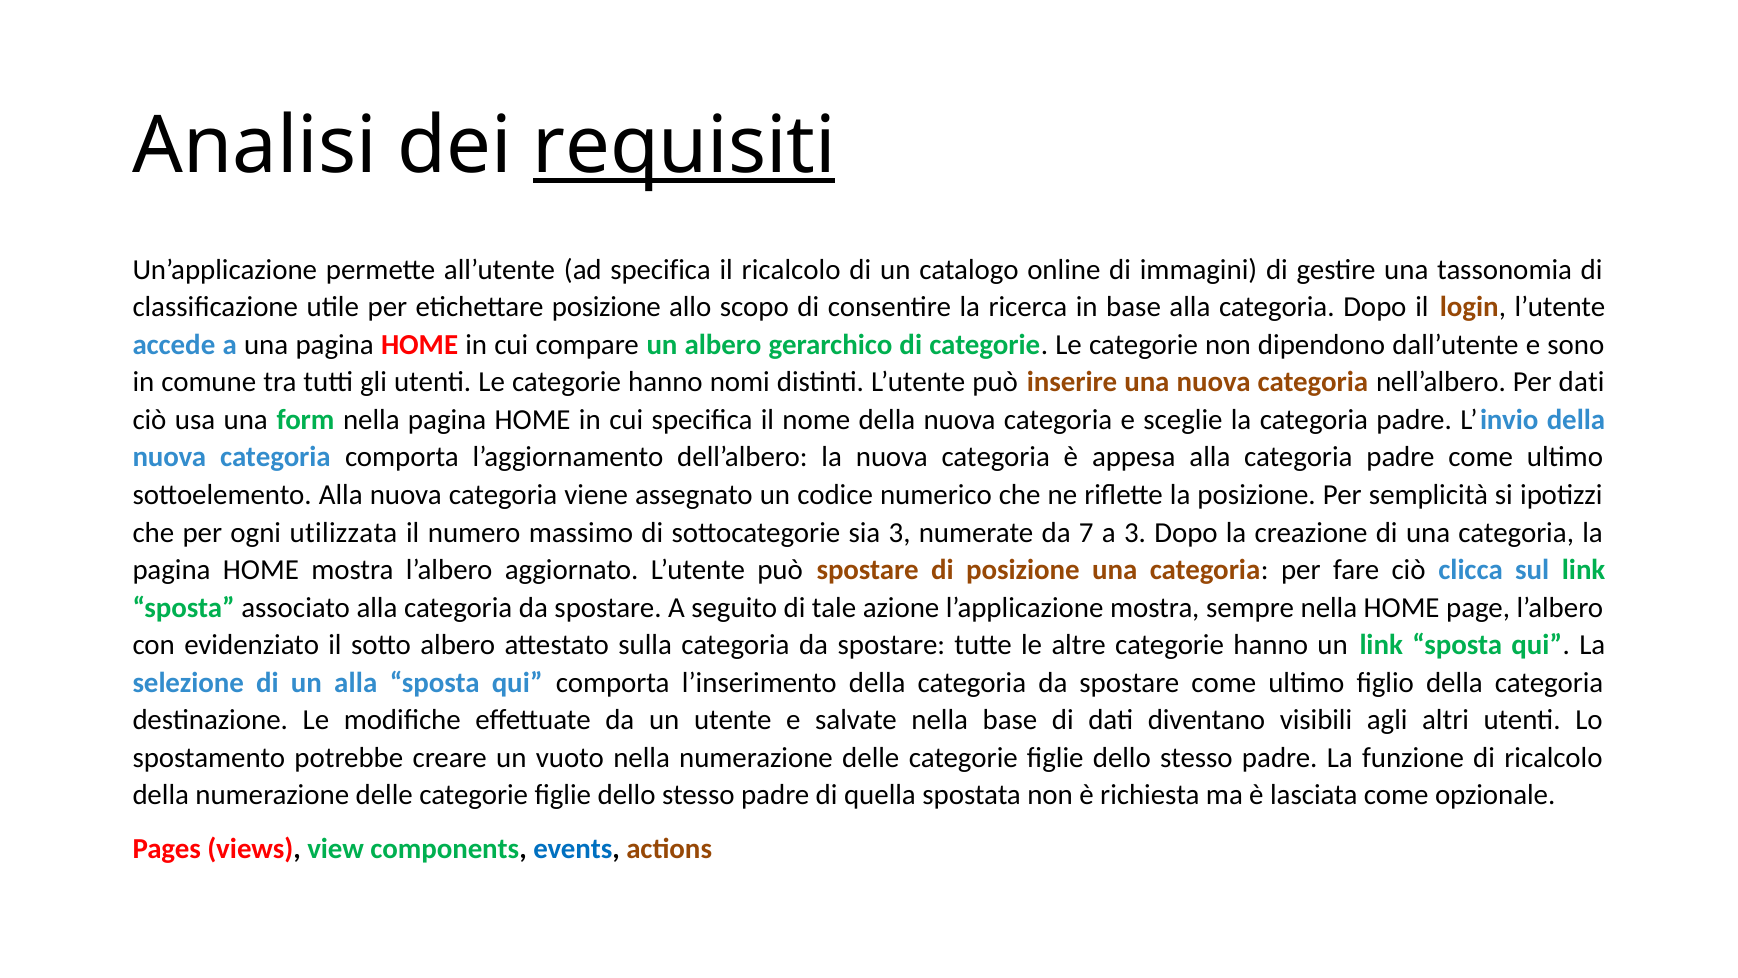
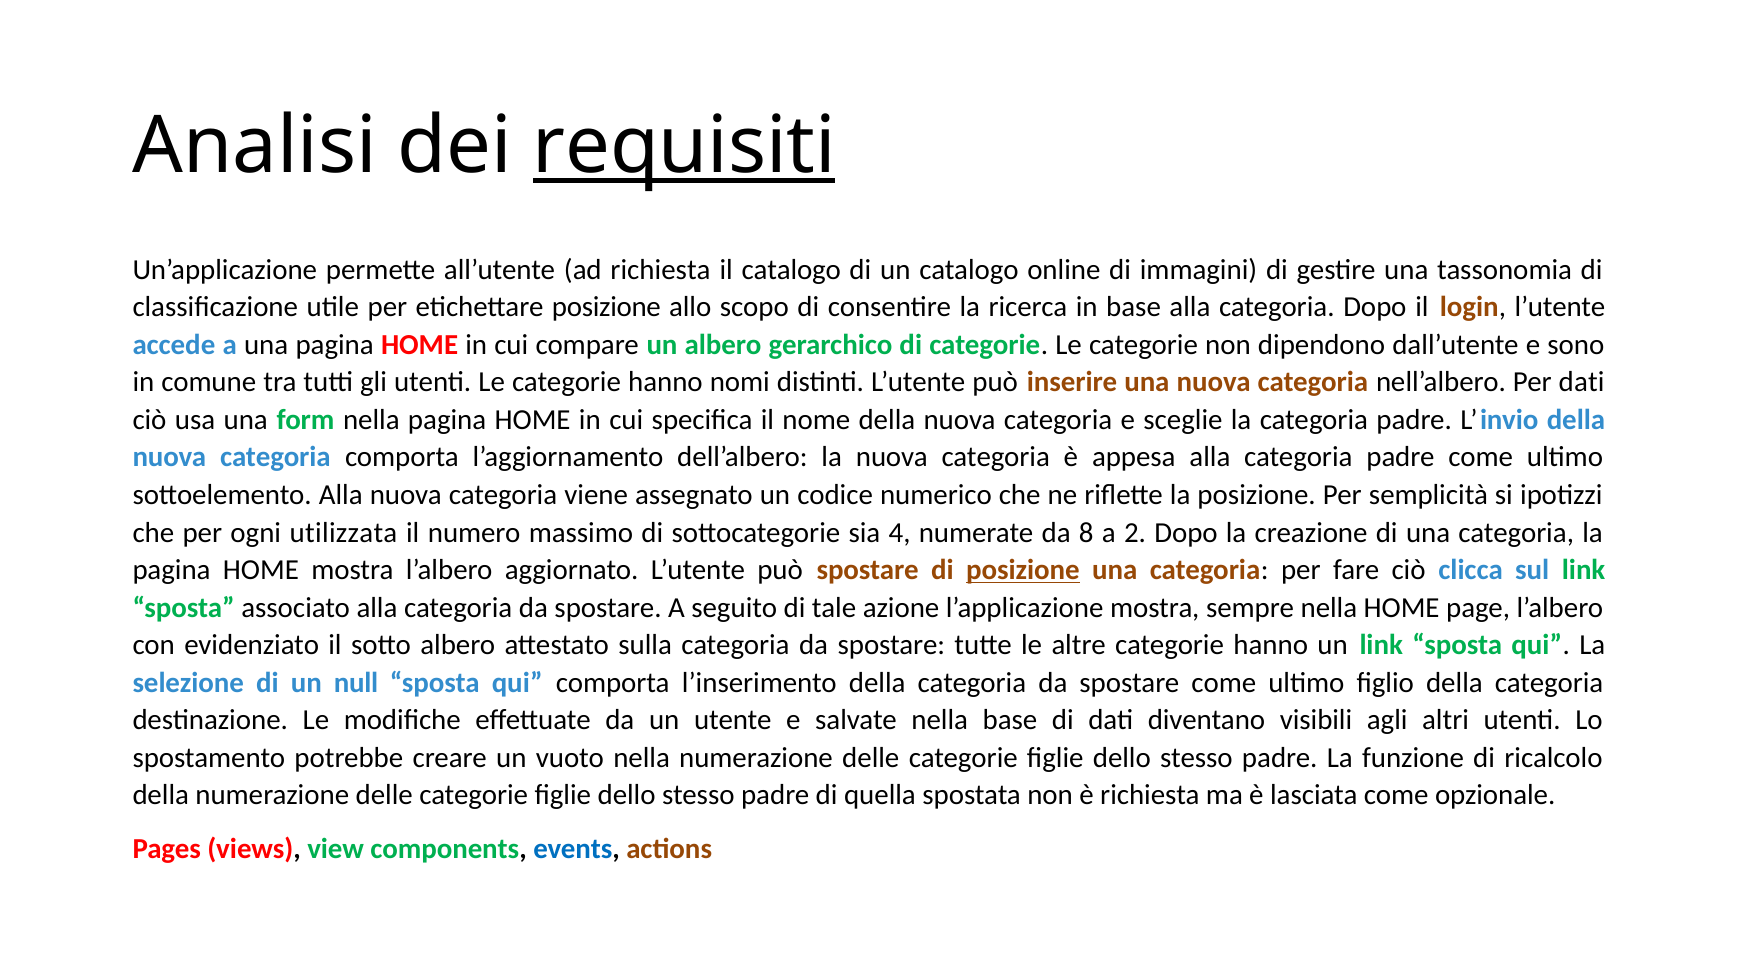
ad specifica: specifica -> richiesta (661, 270)
il ricalcolo: ricalcolo -> catalogo (791, 270)
sia 3: 3 -> 4 (900, 532)
7: 7 -> 8 (1086, 532)
a 3: 3 -> 2 (1135, 532)
posizione underline: none -> present (1023, 570)
un alla: alla -> null (356, 682)
